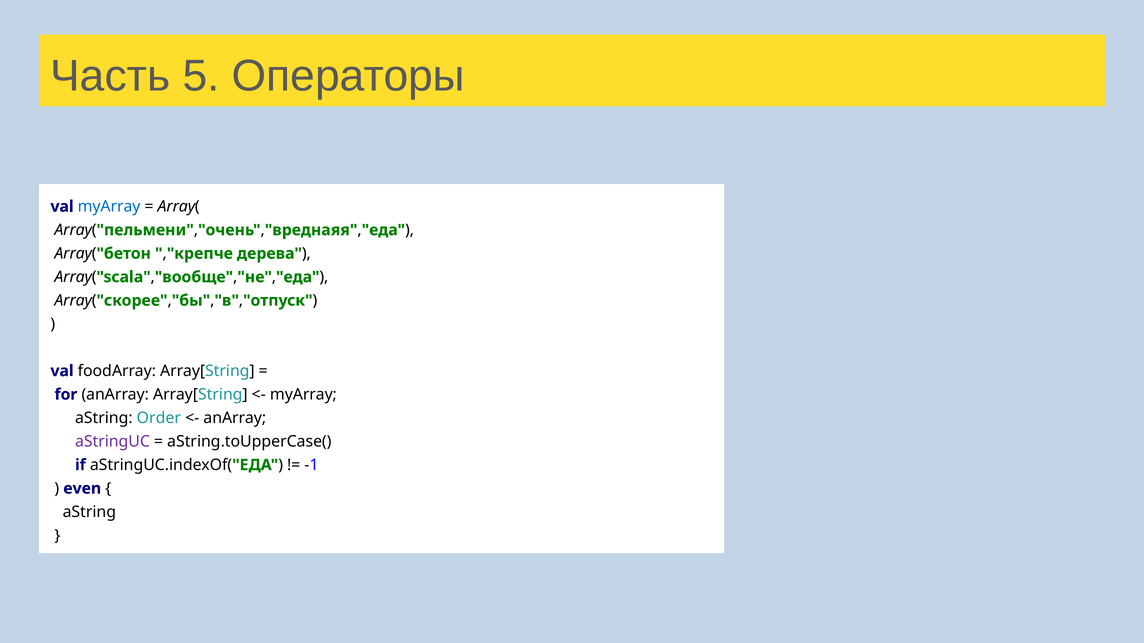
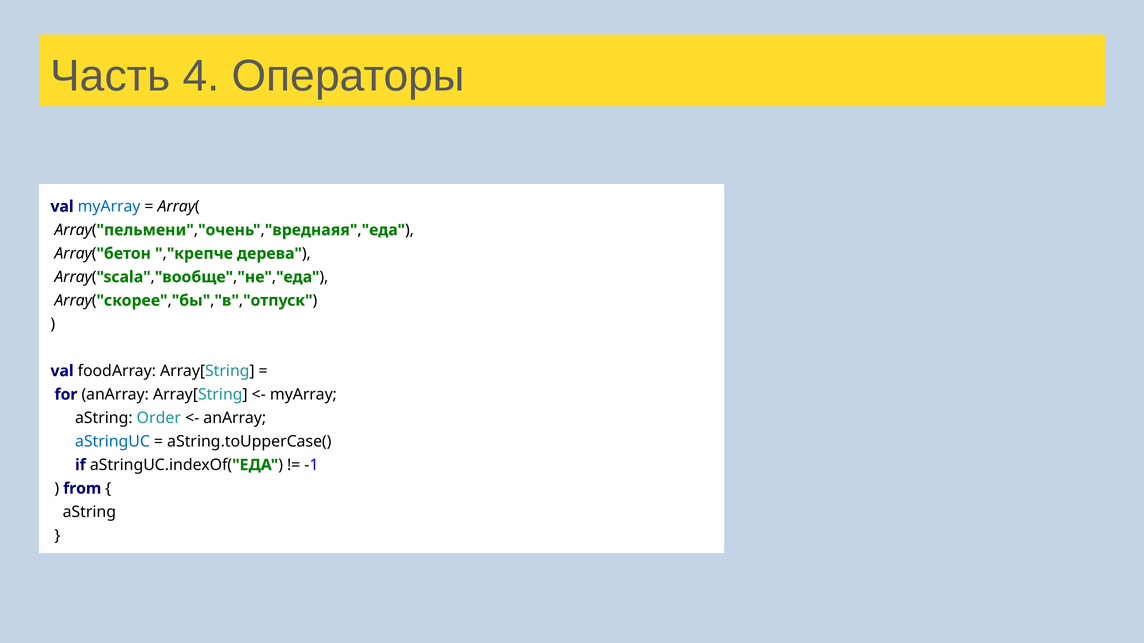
5: 5 -> 4 (201, 76)
aStringUC colour: purple -> blue (112, 442)
even: even -> from (82, 489)
